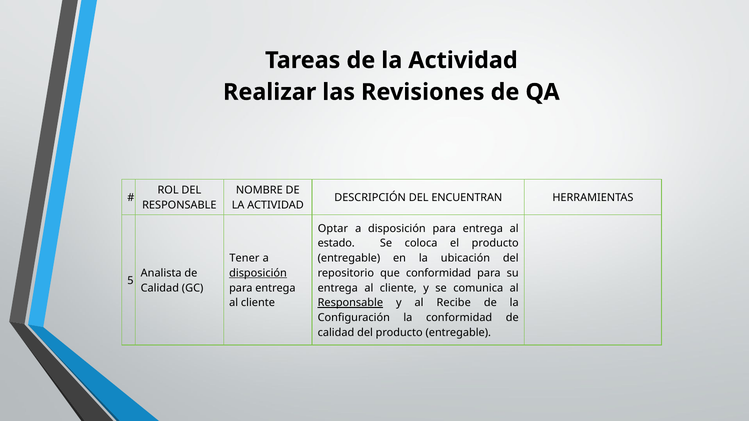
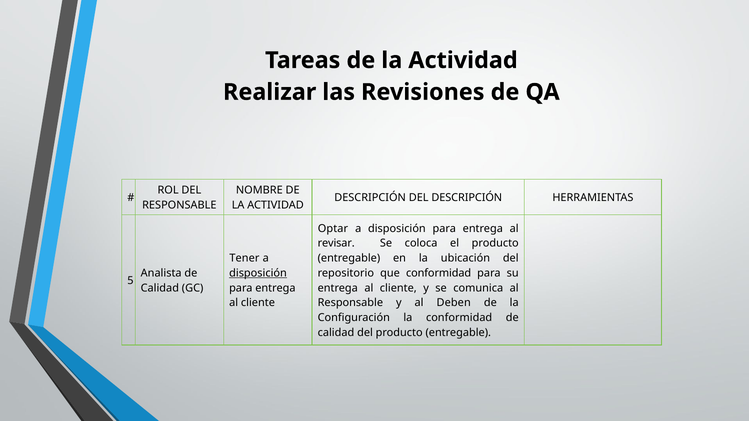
DEL ENCUENTRAN: ENCUENTRAN -> DESCRIPCIÓN (467, 198)
estado: estado -> revisar (336, 243)
Responsable underline: present -> none (350, 303)
Recibe: Recibe -> Deben (454, 303)
